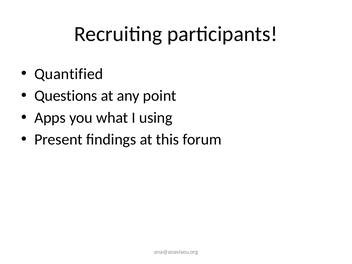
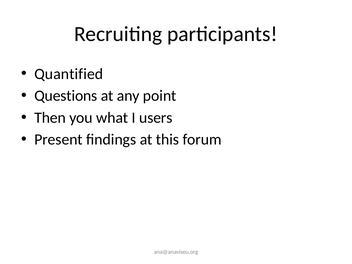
Apps: Apps -> Then (50, 118)
using: using -> users (156, 118)
